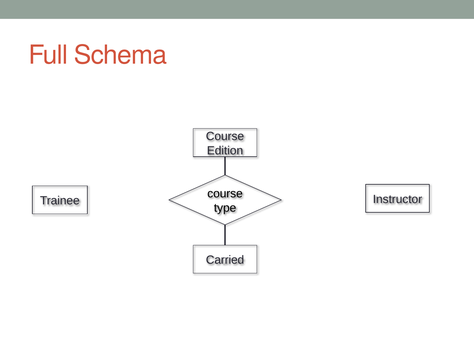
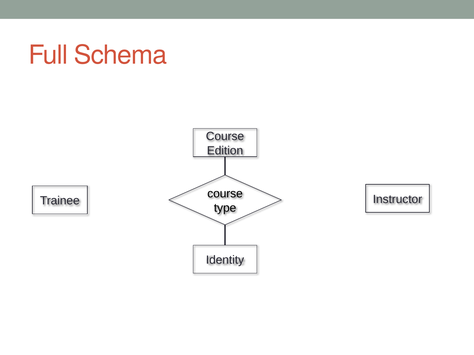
Carried: Carried -> Identity (225, 260)
